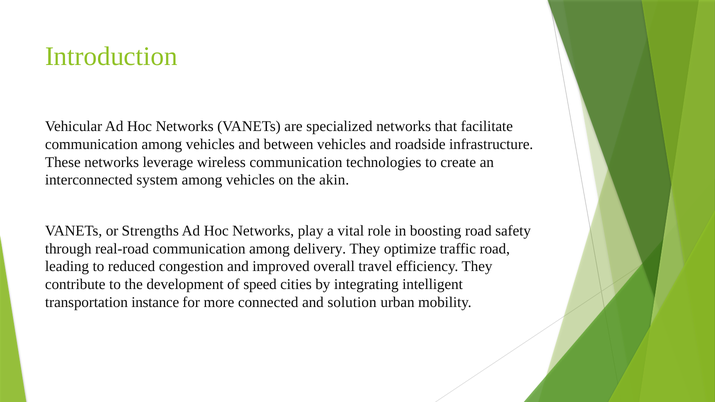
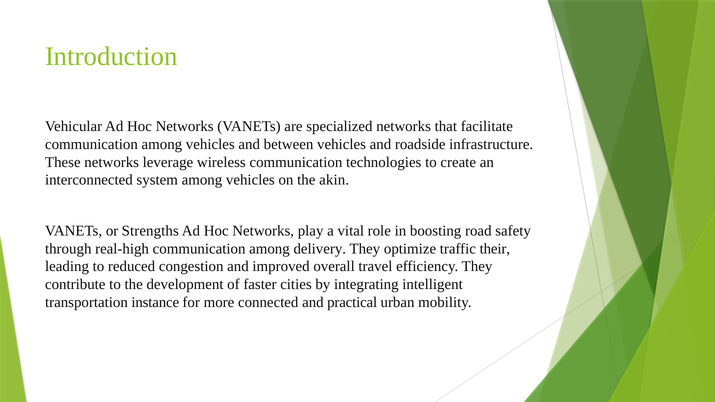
real-road: real-road -> real-high (122, 249)
traffic road: road -> their (495, 249)
speed: speed -> faster (260, 284)
solution: solution -> practical (352, 302)
